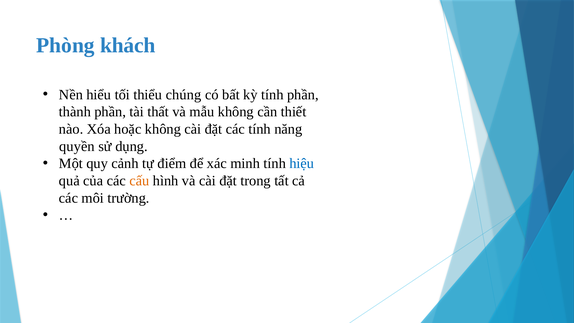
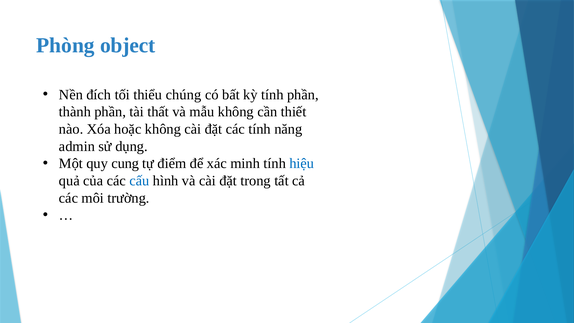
khách: khách -> object (128, 45)
hiểu: hiểu -> đích (99, 95)
quyền: quyền -> admin (77, 146)
cảnh: cảnh -> cung (125, 163)
cấu colour: orange -> blue (139, 181)
